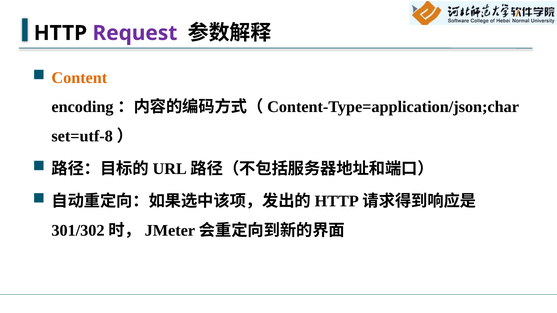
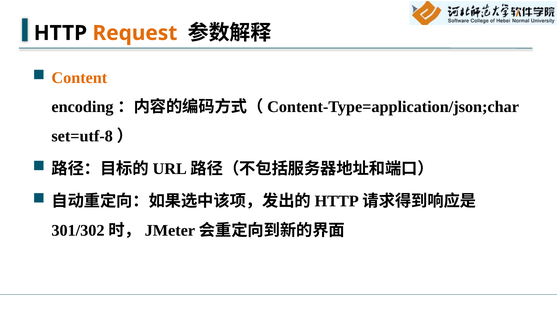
Request colour: purple -> orange (135, 33)
